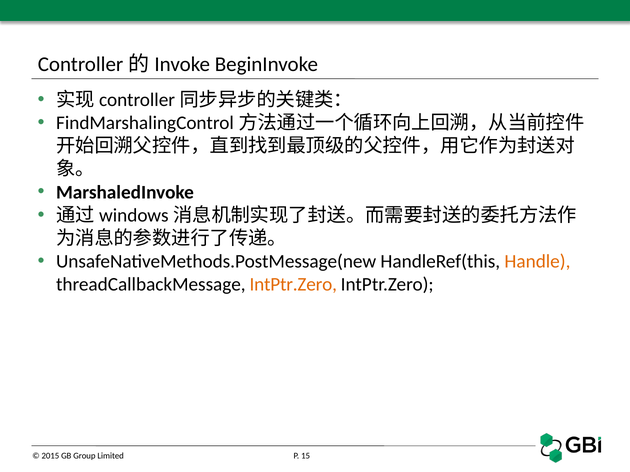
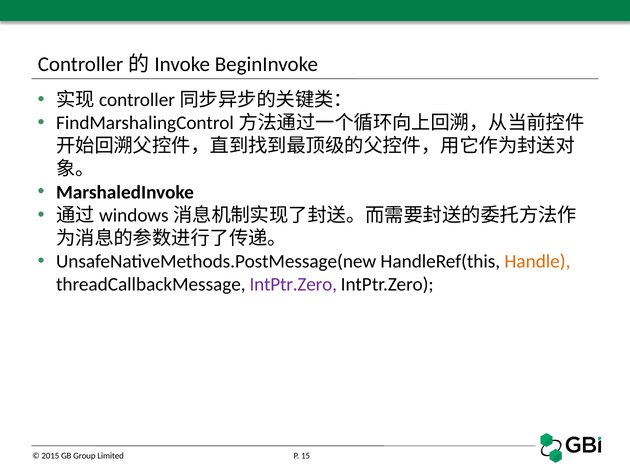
IntPtr.Zero colour: orange -> purple (293, 285)
